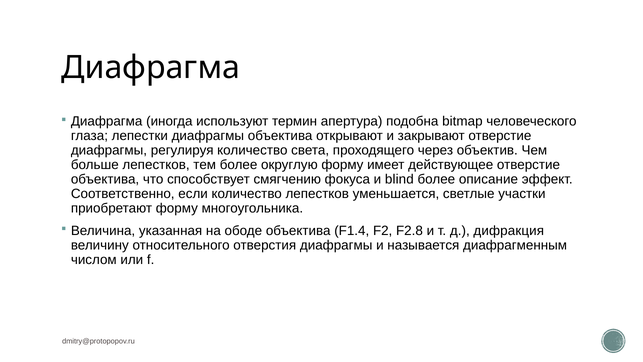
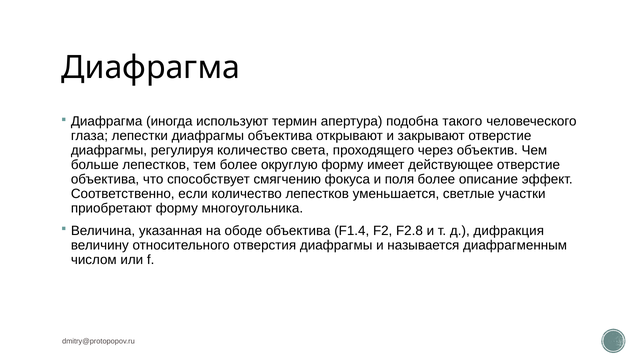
bitmap: bitmap -> такого (462, 121)
blind: blind -> поля (399, 179)
